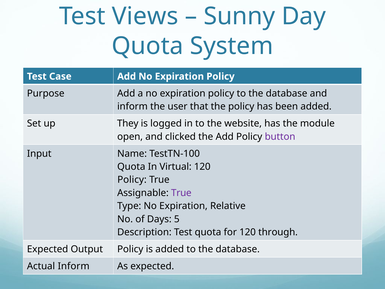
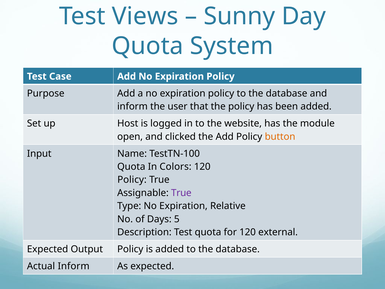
They: They -> Host (128, 123)
button colour: purple -> orange (280, 137)
Virtual: Virtual -> Colors (176, 167)
through: through -> external (278, 232)
